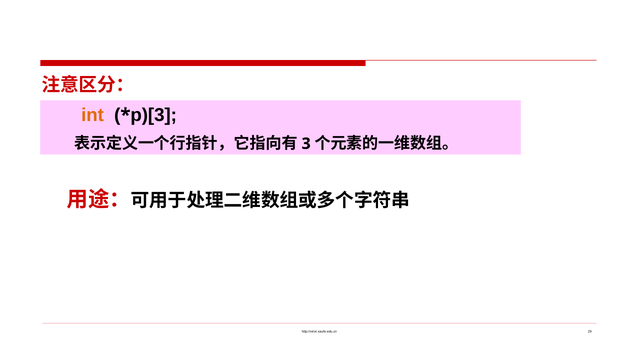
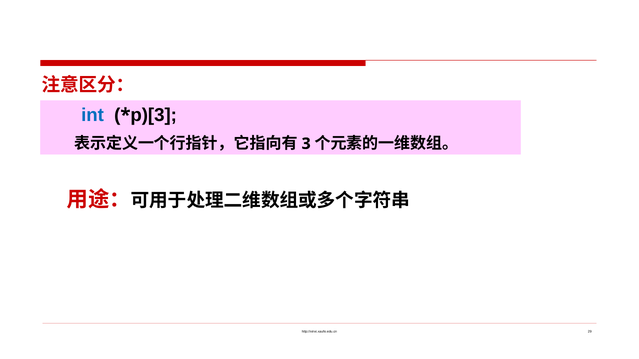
int colour: orange -> blue (93, 115)
